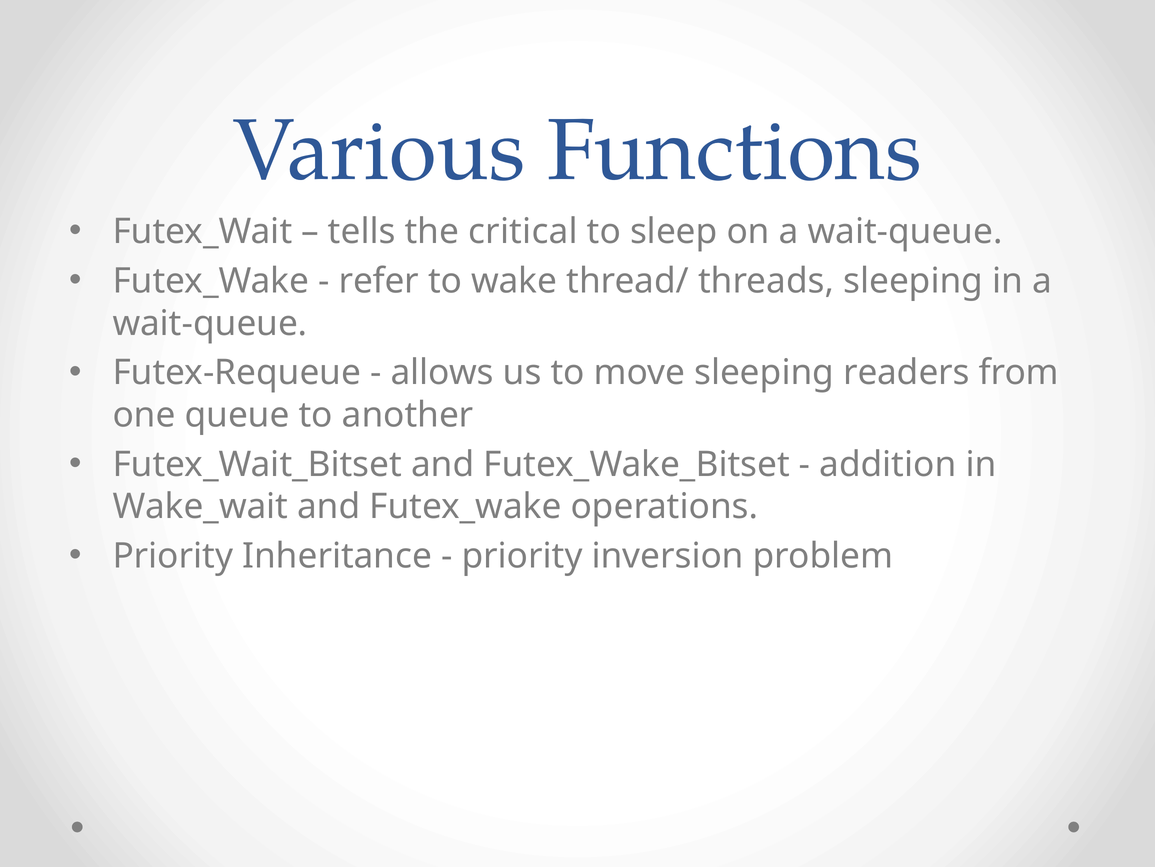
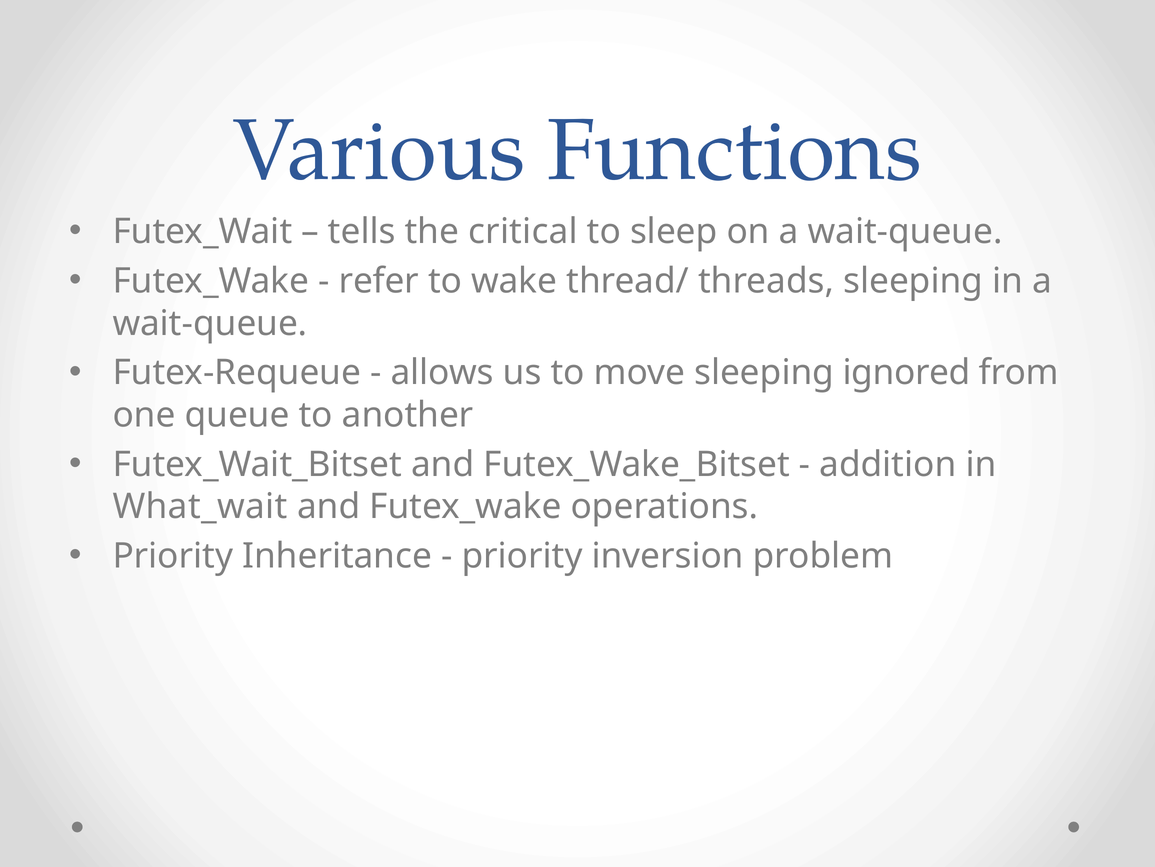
readers: readers -> ignored (907, 372)
Wake_wait: Wake_wait -> What_wait (200, 506)
